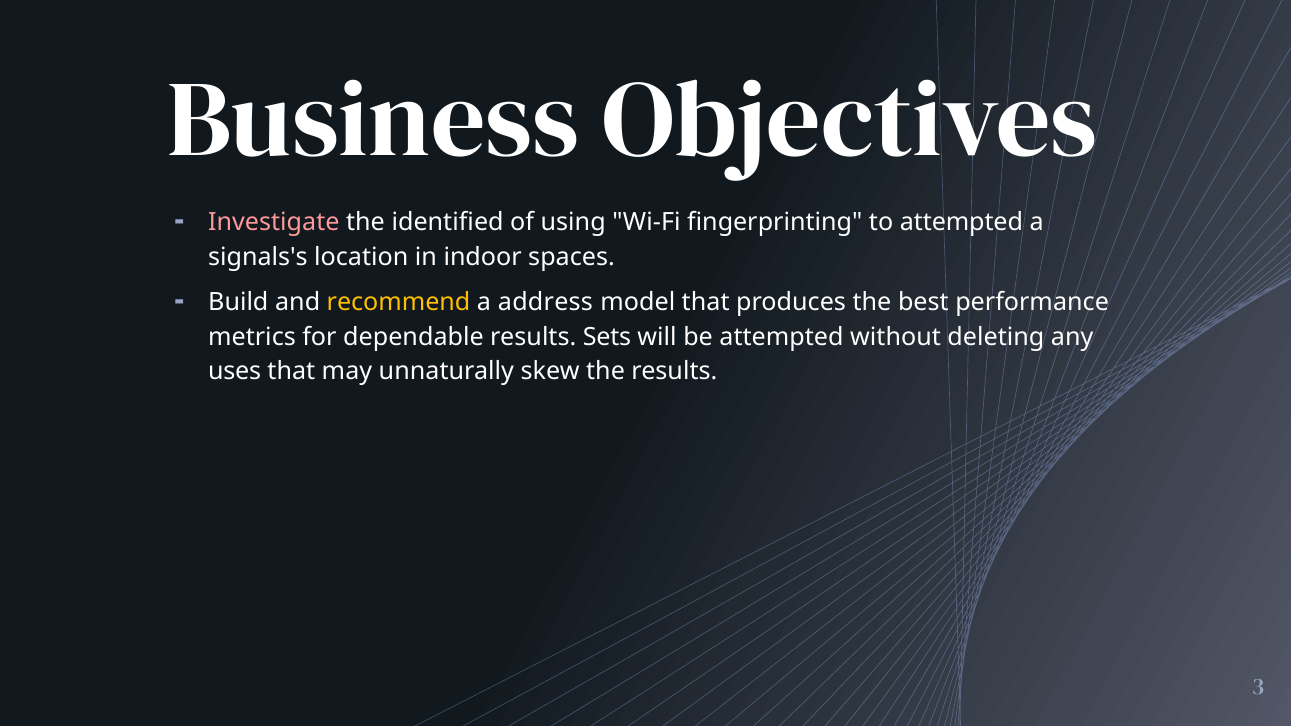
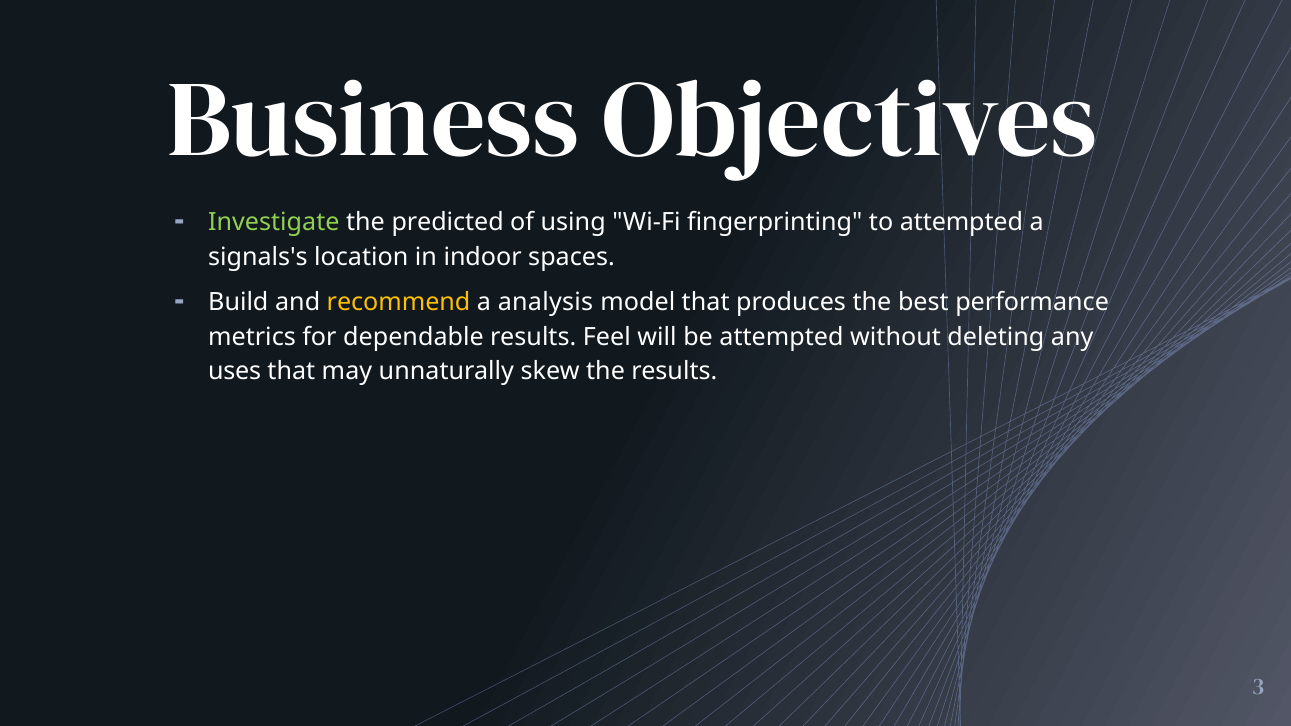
Investigate colour: pink -> light green (274, 222)
identified: identified -> predicted (448, 222)
address: address -> analysis (545, 302)
Sets: Sets -> Feel (607, 337)
